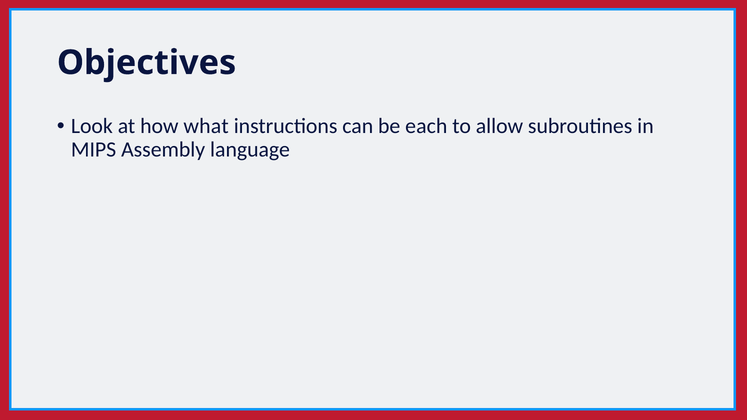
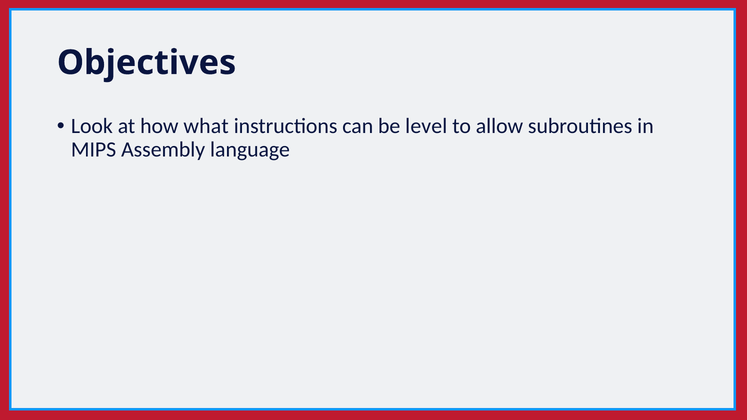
each: each -> level (426, 126)
